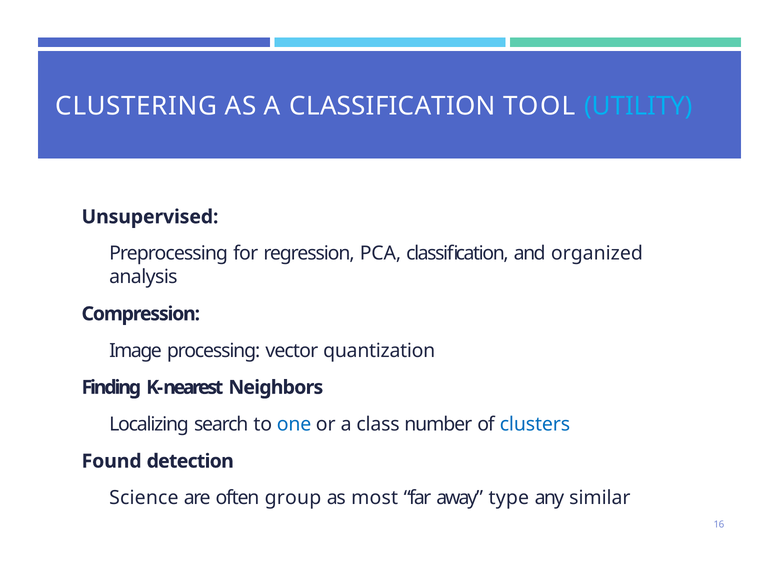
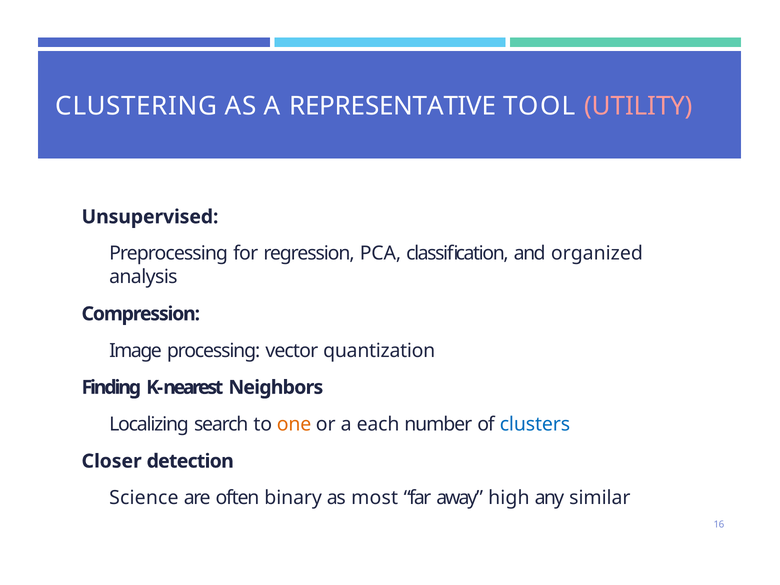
A CLASSIFICATION: CLASSIFICATION -> REPRESENTATIVE (393, 106)
UTILITY colour: light blue -> pink (638, 106)
one colour: blue -> orange (294, 424)
class: class -> each (378, 424)
Found: Found -> Closer (112, 461)
group: group -> binary (293, 498)
type: type -> high (509, 498)
